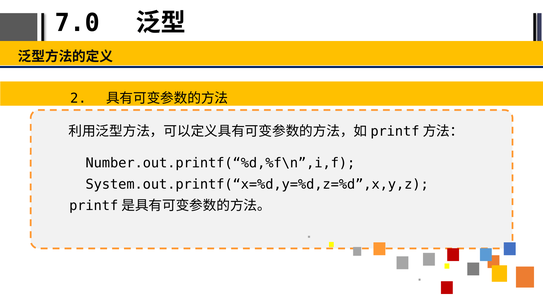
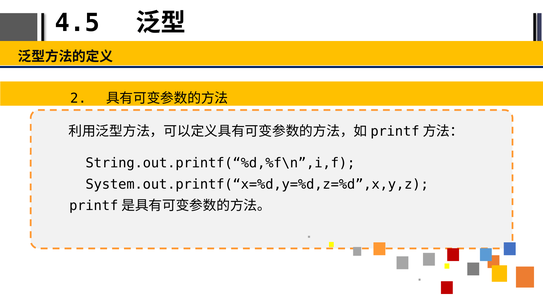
7.0: 7.0 -> 4.5 (77, 23)
Number.out.printf(“%d,%f\n”,i,f: Number.out.printf(“%d,%f\n”,i,f -> String.out.printf(“%d,%f\n”,i,f (220, 163)
